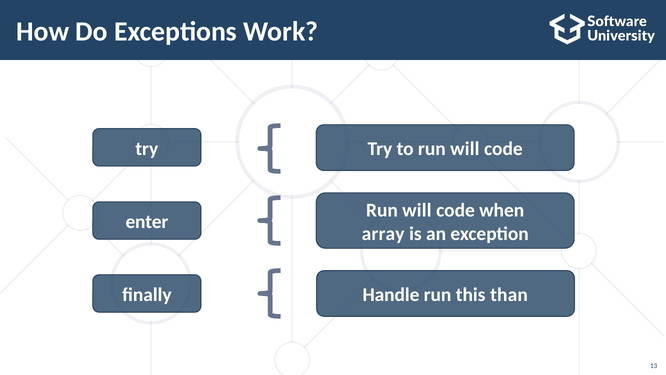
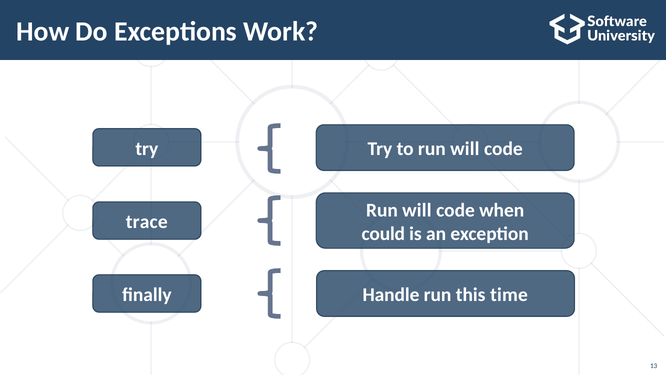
enter: enter -> trace (147, 222)
array: array -> could (383, 233)
than: than -> time (509, 295)
